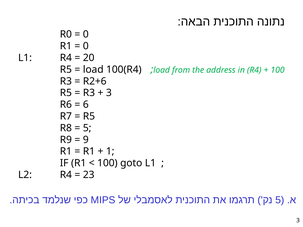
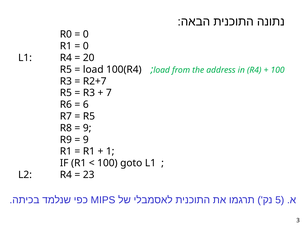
R2+6: R2+6 -> R2+7 (95, 81)
3: 3 -> 7 (109, 93)
5: 5 -> 9 (87, 128)
